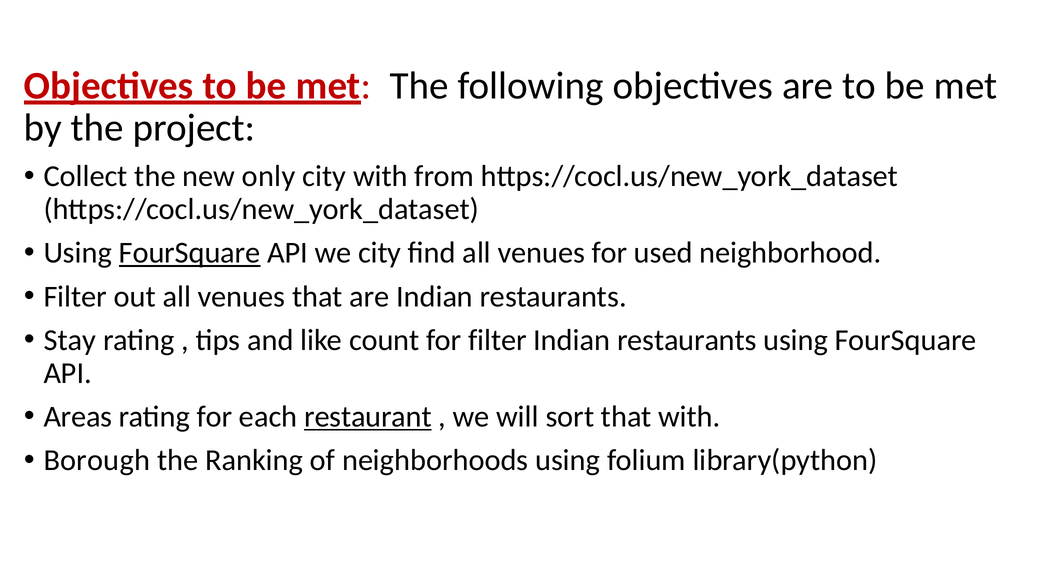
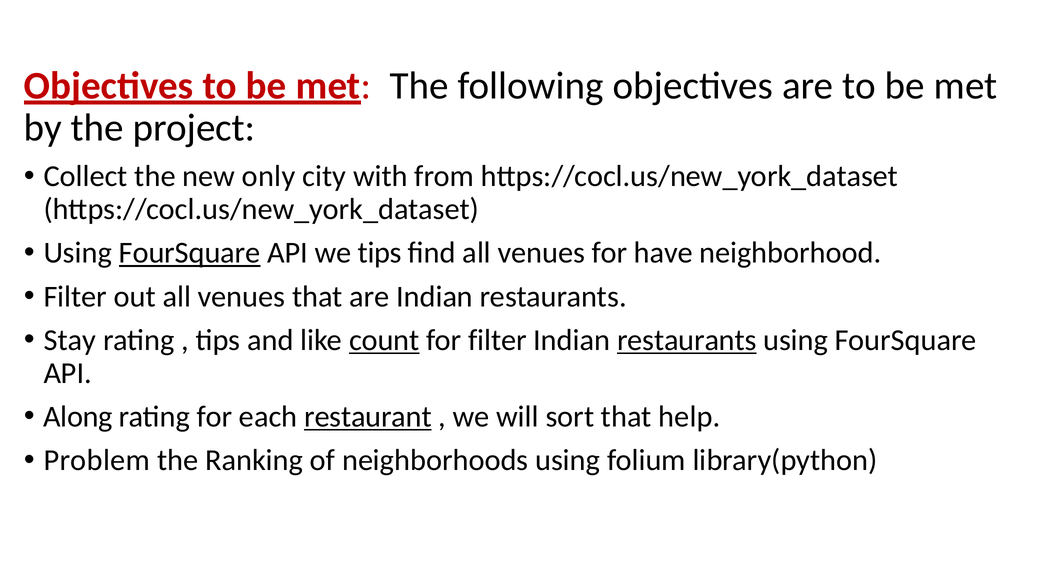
we city: city -> tips (380, 253)
used: used -> have (663, 253)
count underline: none -> present (384, 340)
restaurants underline: none -> present (687, 340)
Areas: Areas -> Along (78, 417)
that with: with -> help (689, 417)
Borough: Borough -> Problem (97, 460)
